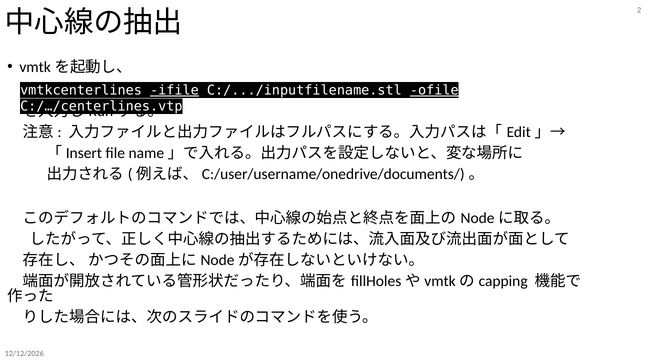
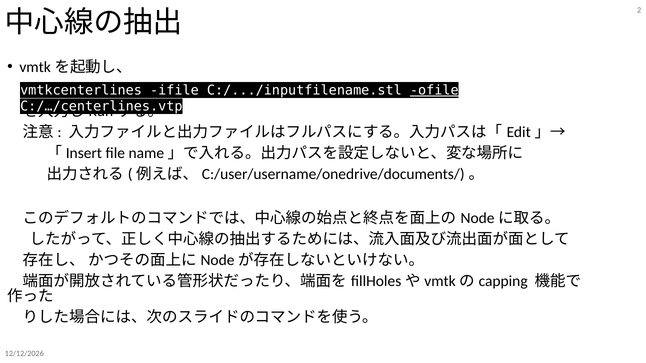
ifile underline: present -> none (174, 90)
